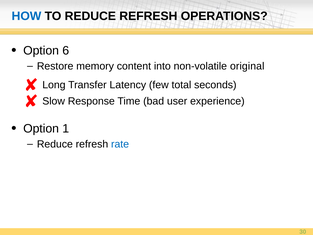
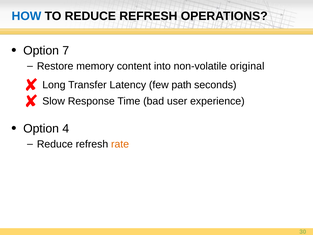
6: 6 -> 7 (66, 51)
total: total -> path (181, 85)
1: 1 -> 4 (66, 128)
rate colour: blue -> orange (120, 144)
